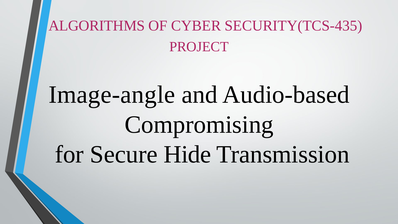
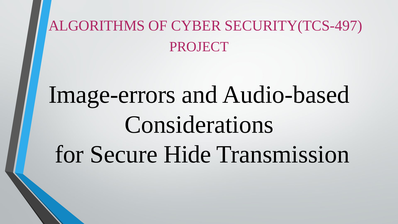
SECURITY(TCS-435: SECURITY(TCS-435 -> SECURITY(TCS-497 (293, 26)
Image-angle: Image-angle -> Image-errors (112, 95)
Compromising: Compromising -> Considerations (199, 124)
